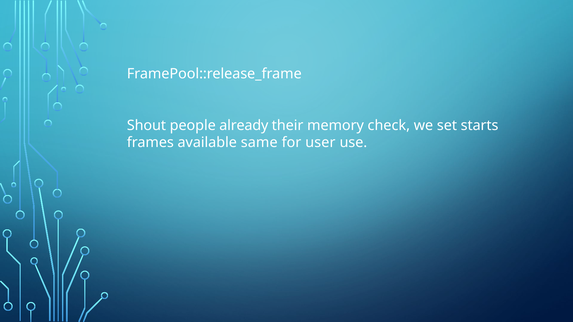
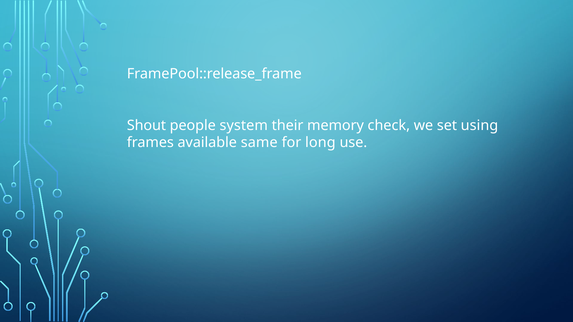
already: already -> system (244, 125)
starts: starts -> using (479, 125)
user: user -> long (320, 143)
